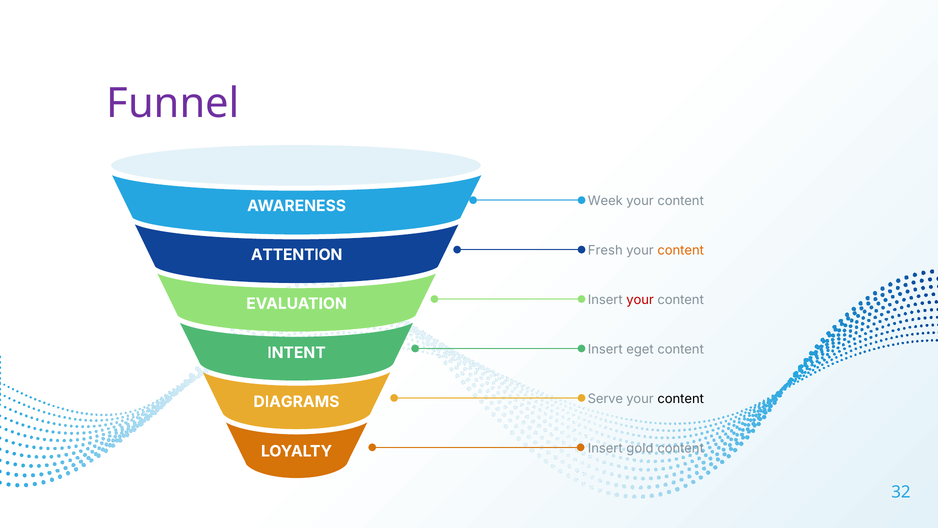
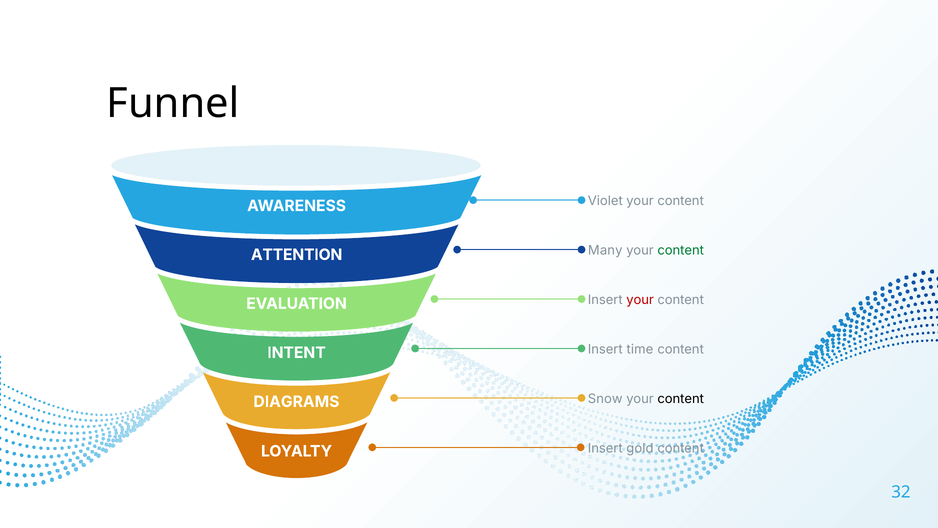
Funnel colour: purple -> black (173, 104)
Week: Week -> Violet (605, 201)
Fresh: Fresh -> Many (605, 250)
content colour: orange -> green (681, 250)
eget: eget -> time (640, 349)
Serve: Serve -> Snow (605, 399)
